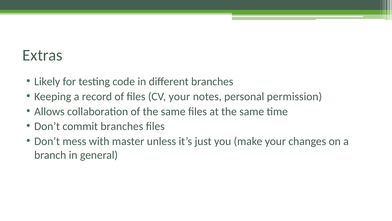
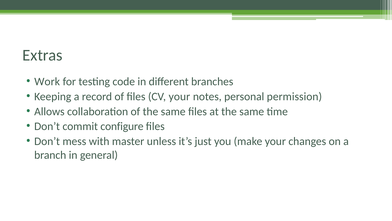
Likely: Likely -> Work (47, 81)
commit branches: branches -> configure (122, 126)
